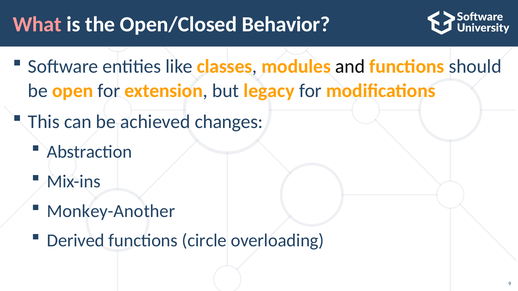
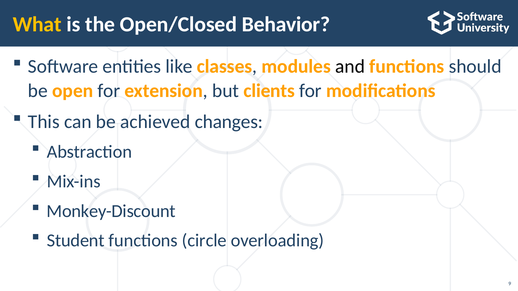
What colour: pink -> yellow (37, 25)
legacy: legacy -> clients (269, 91)
Monkey-Another: Monkey-Another -> Monkey-Discount (111, 211)
Derived: Derived -> Student (76, 241)
